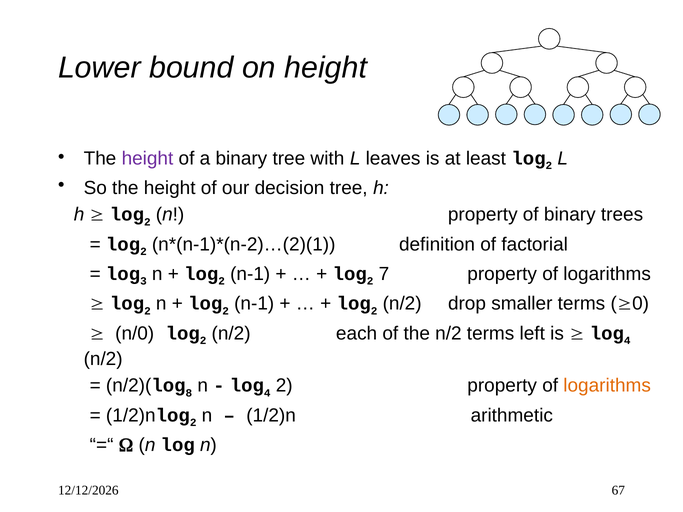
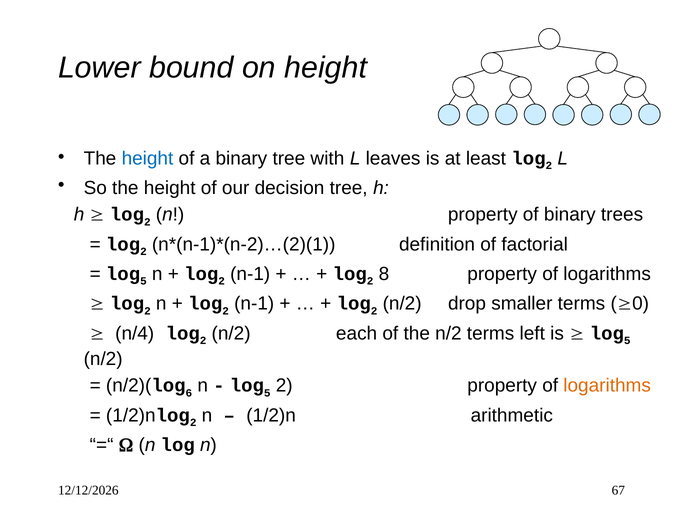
height colour: purple -> blue (147, 158)
3: 3 -> 5 (143, 281)
7: 7 -> 8 (384, 274)
n/0: n/0 -> n/4 (135, 333)
4: 4 -> 5 (627, 341)
8: 8 -> 6 (189, 393)
4: 4 -> 5 (267, 393)
